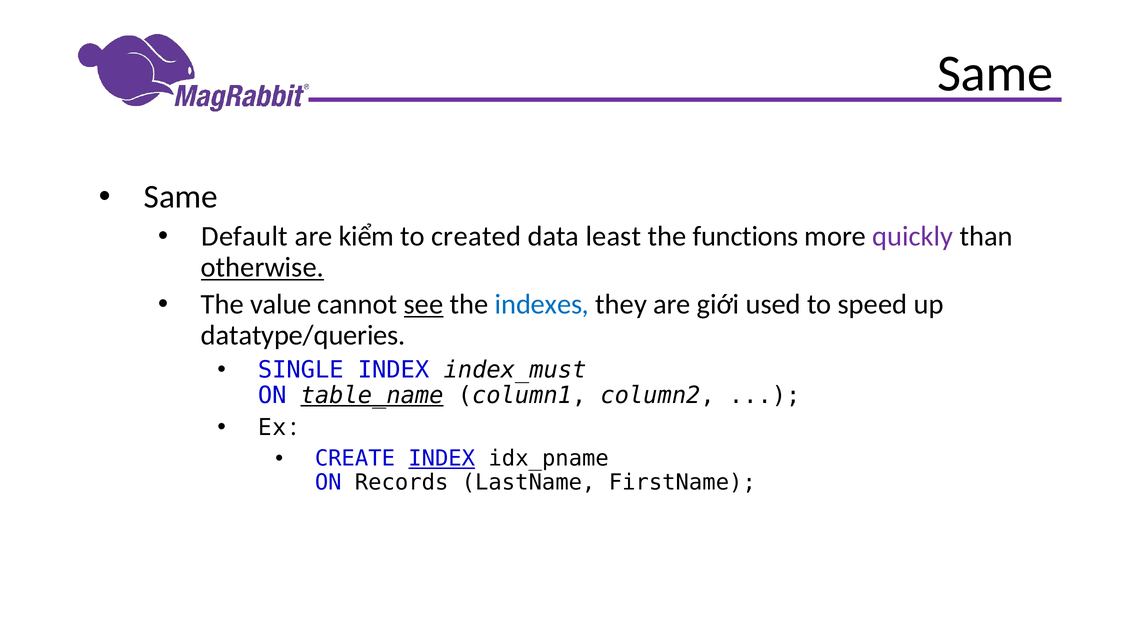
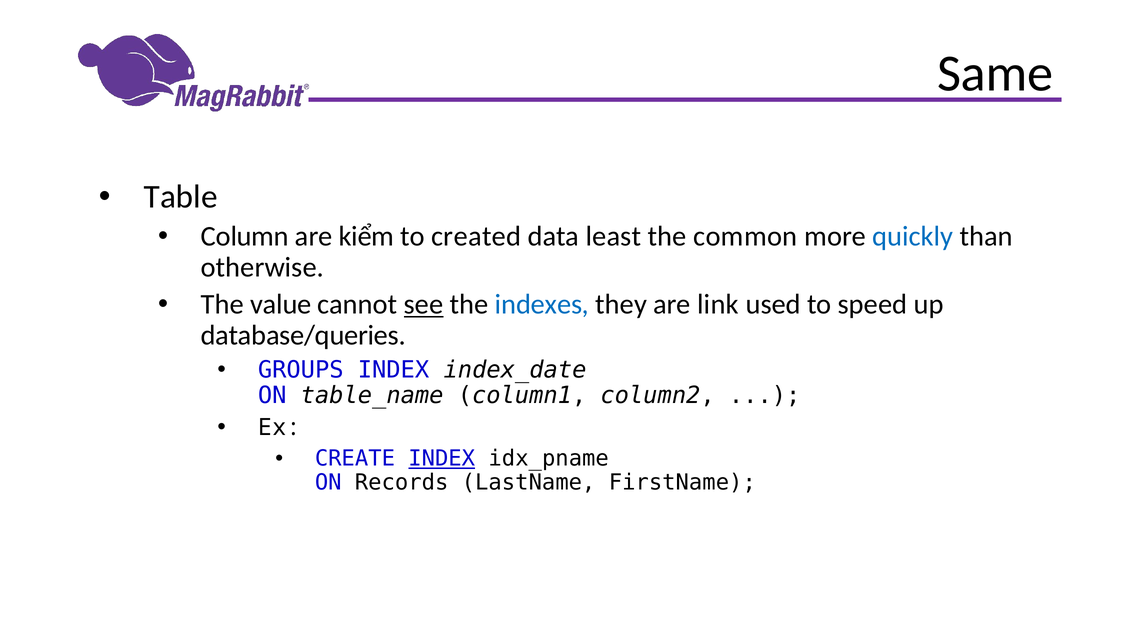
Same: Same -> Table (181, 197)
Default: Default -> Column (245, 237)
functions: functions -> common (745, 237)
quickly colour: purple -> blue (913, 237)
otherwise underline: present -> none (262, 267)
giới: giới -> link (718, 305)
datatype/queries: datatype/queries -> database/queries (303, 335)
SINGLE: SINGLE -> GROUPS (301, 370)
index_must: index_must -> index_date (515, 370)
table_name underline: present -> none (372, 396)
